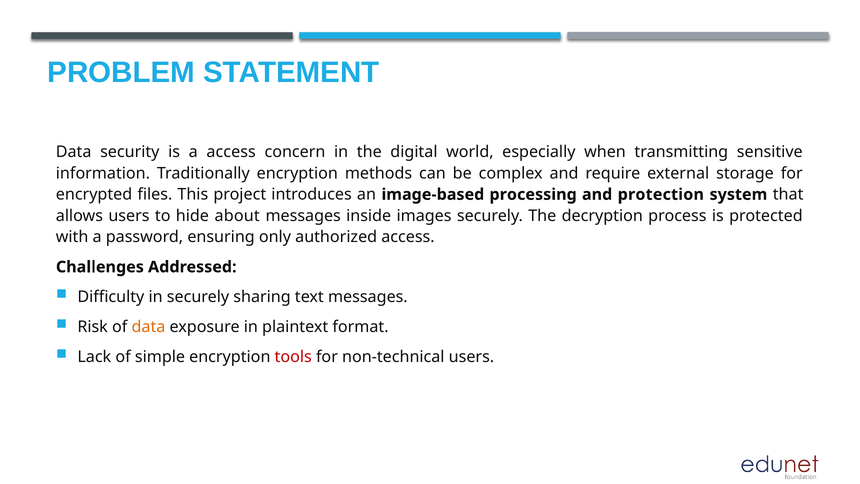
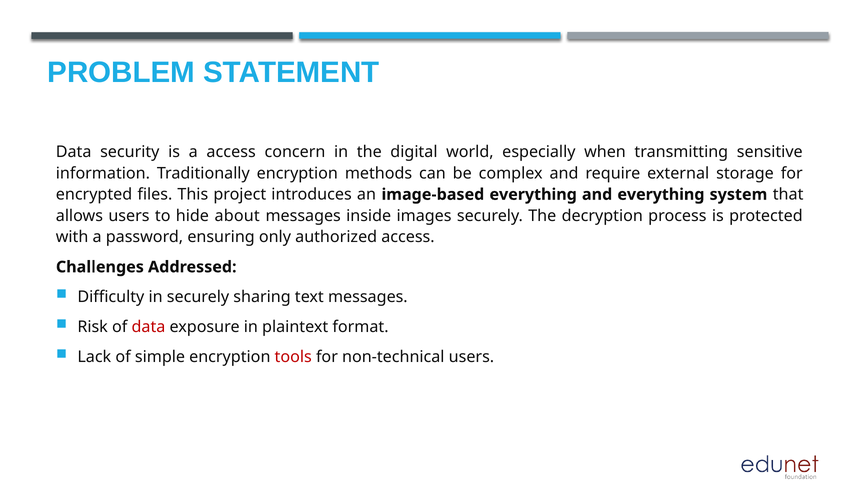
image-based processing: processing -> everything (533, 194)
and protection: protection -> everything (661, 194)
data colour: orange -> red (148, 327)
